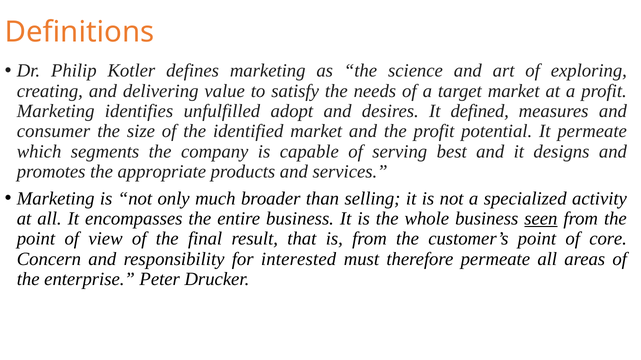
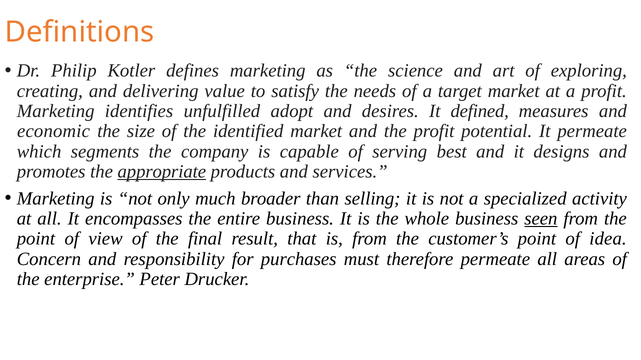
consumer: consumer -> economic (53, 132)
appropriate underline: none -> present (162, 172)
core: core -> idea (608, 239)
interested: interested -> purchases (299, 259)
